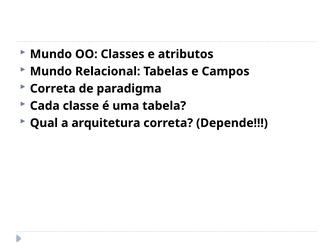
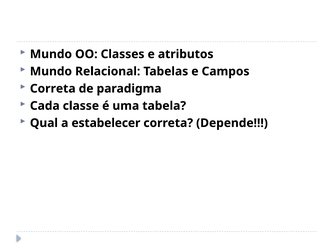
arquitetura: arquitetura -> estabelecer (106, 123)
